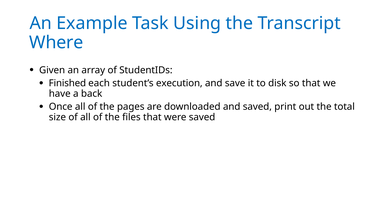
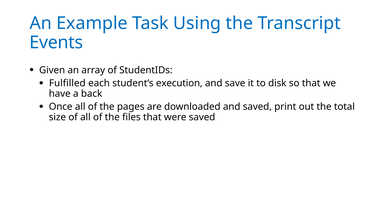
Where: Where -> Events (56, 43)
Finished: Finished -> Fulfilled (67, 83)
